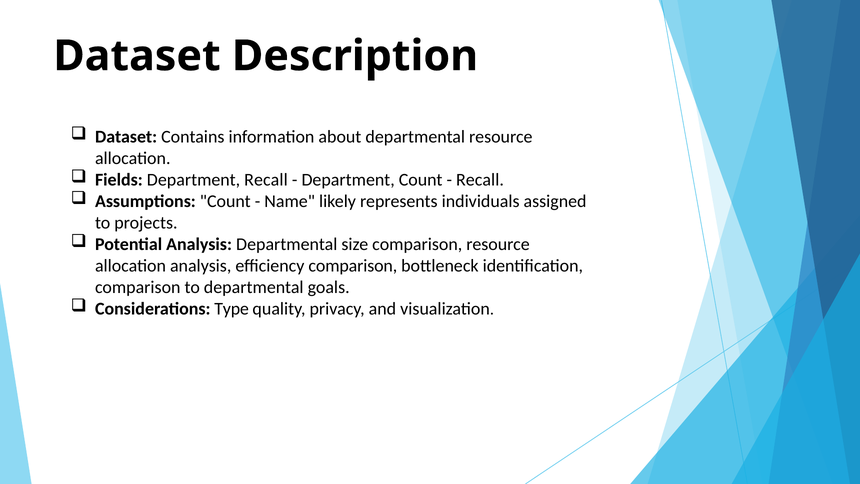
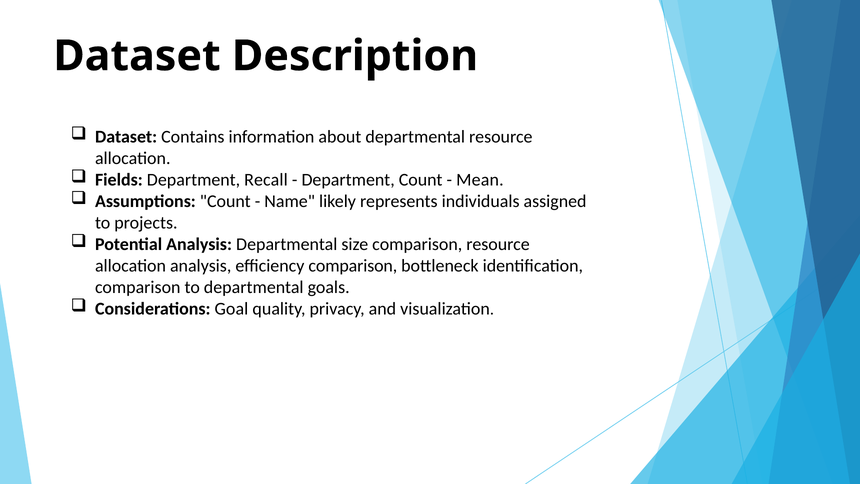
Recall: Recall -> Mean (480, 180)
Type: Type -> Goal (231, 309)
